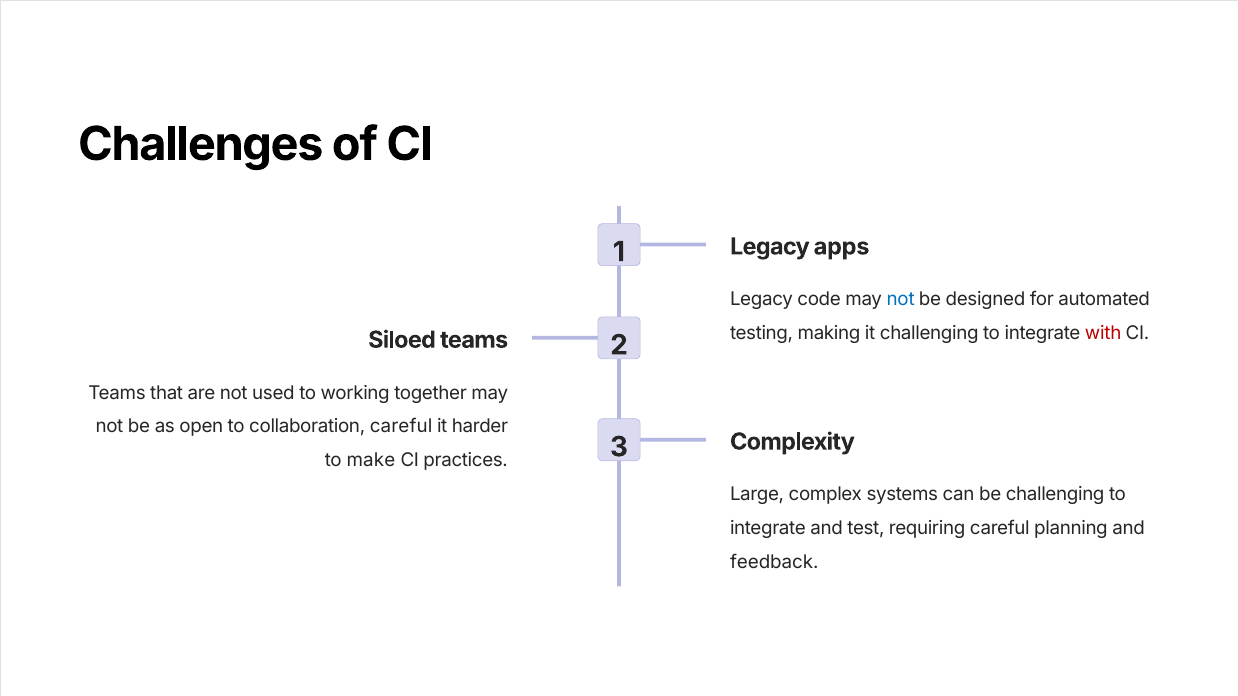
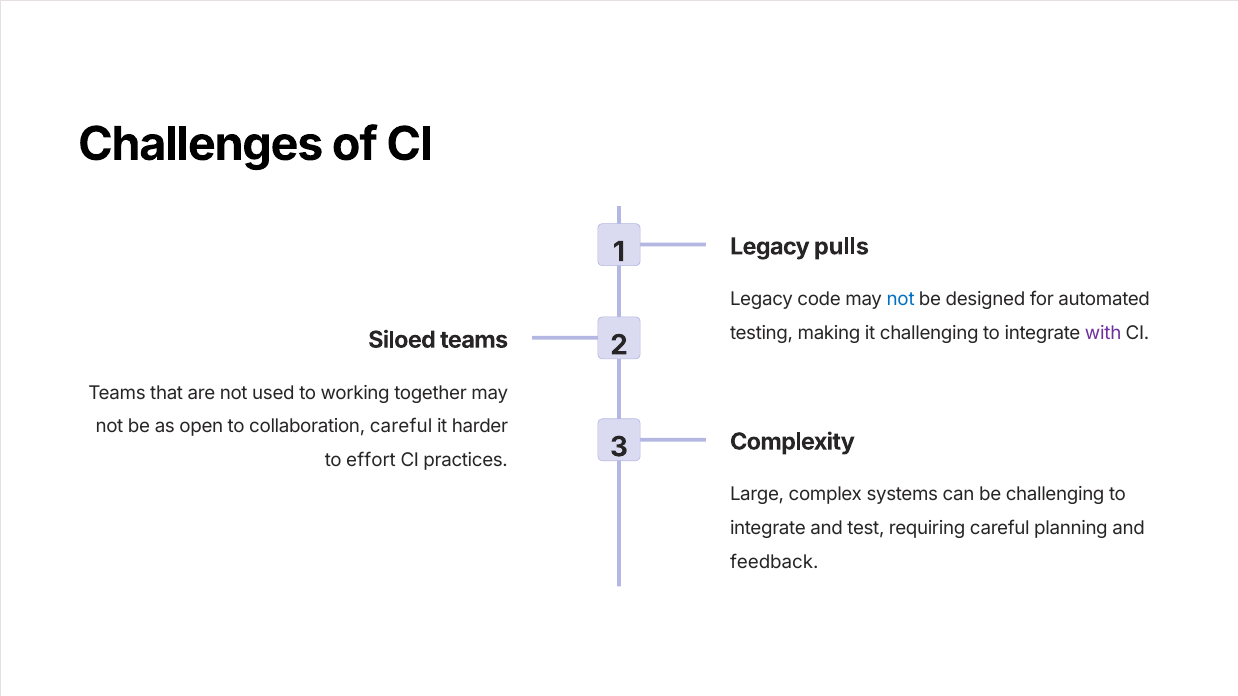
apps: apps -> pulls (841, 247)
with colour: red -> purple (1103, 334)
make: make -> effort (371, 461)
